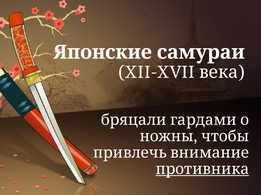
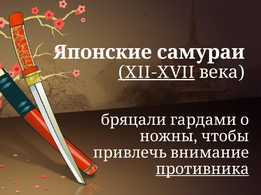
XII-XVII underline: none -> present (157, 72)
